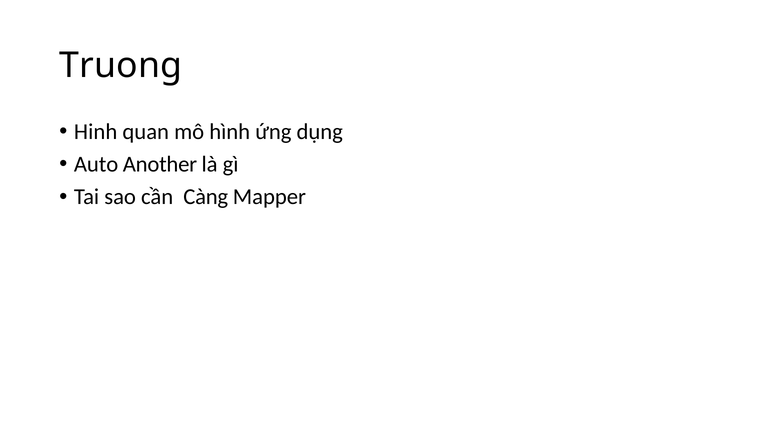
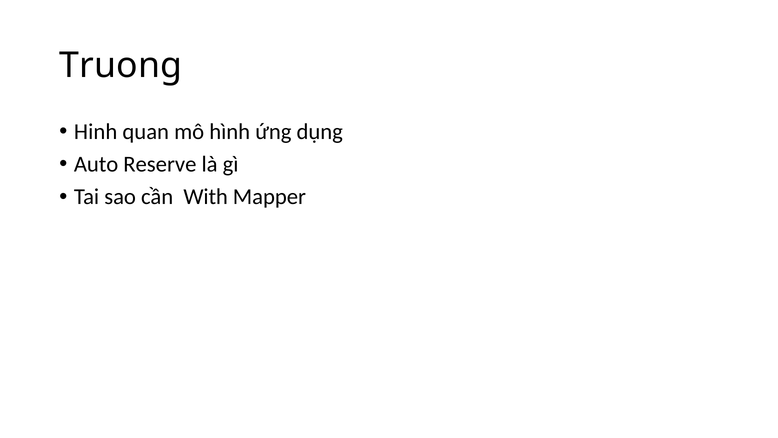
Another: Another -> Reserve (160, 164)
Càng: Càng -> With (206, 197)
